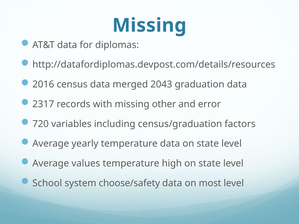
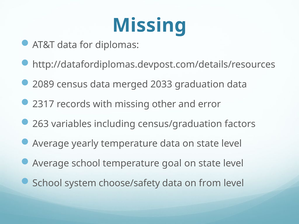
2016: 2016 -> 2089 (43, 84)
2043: 2043 -> 2033 (161, 84)
720: 720 -> 263 (41, 124)
Average values: values -> school (86, 164)
high: high -> goal (172, 164)
most: most -> from (210, 183)
